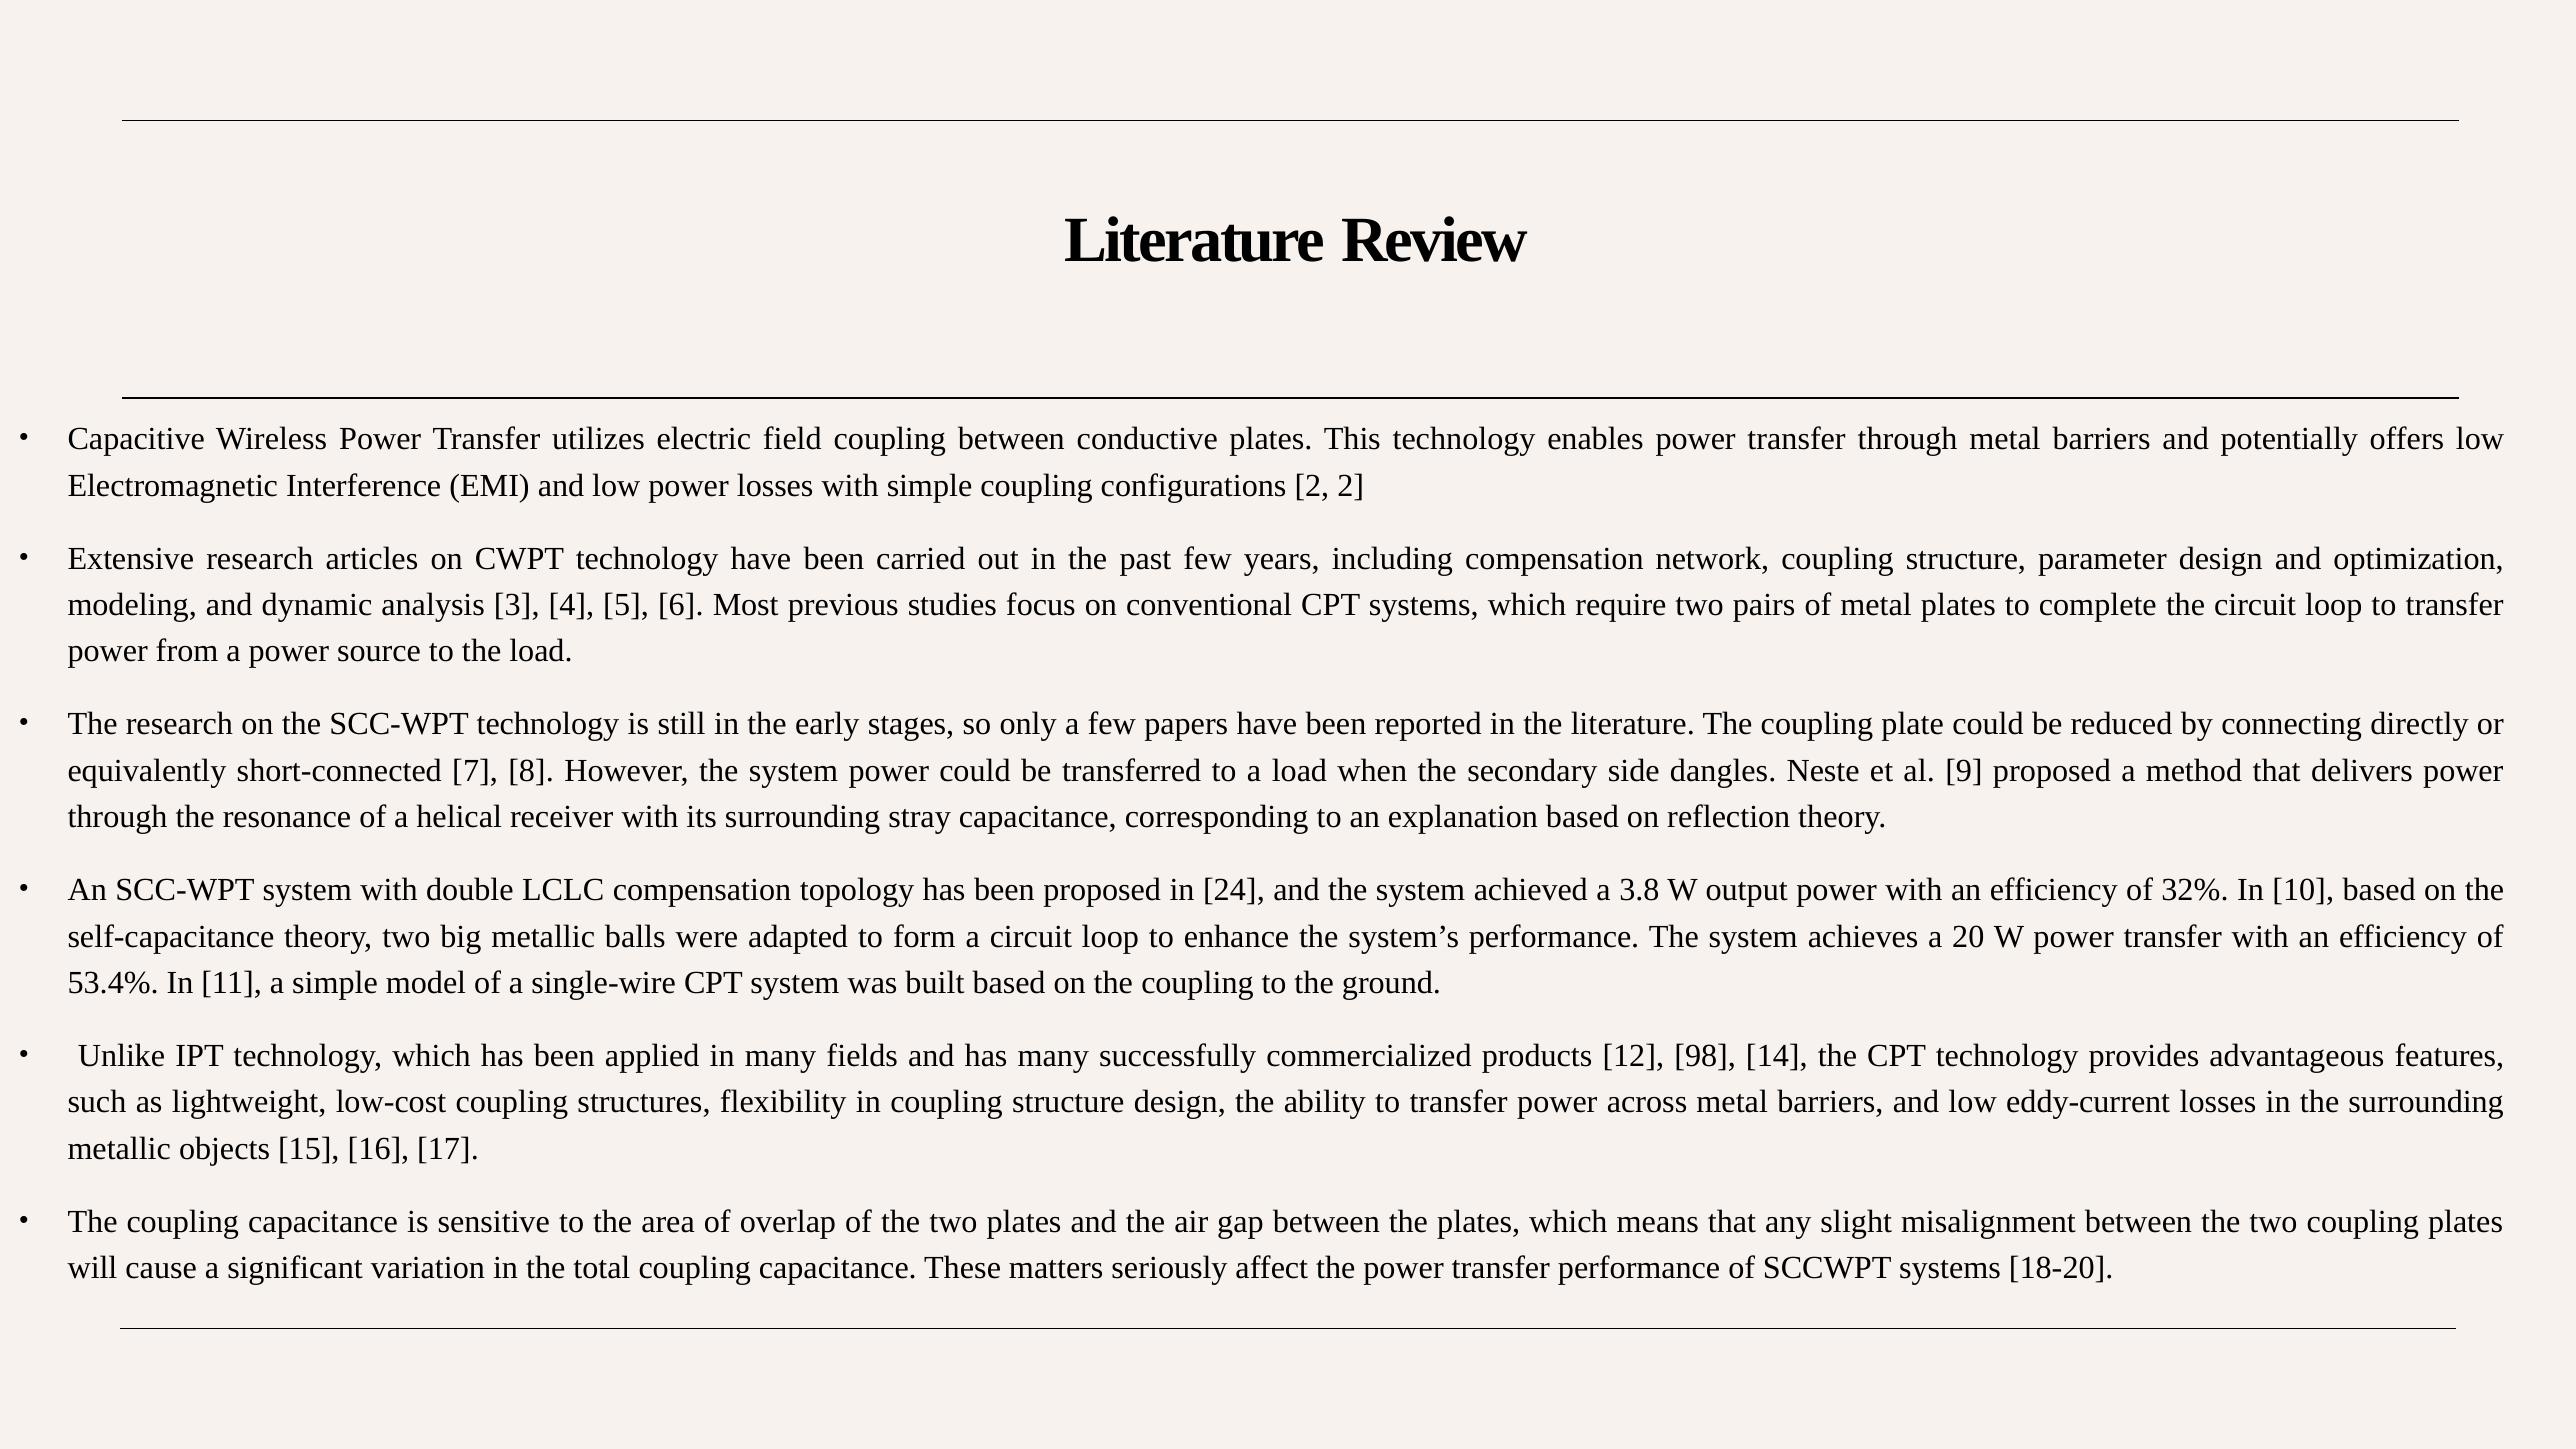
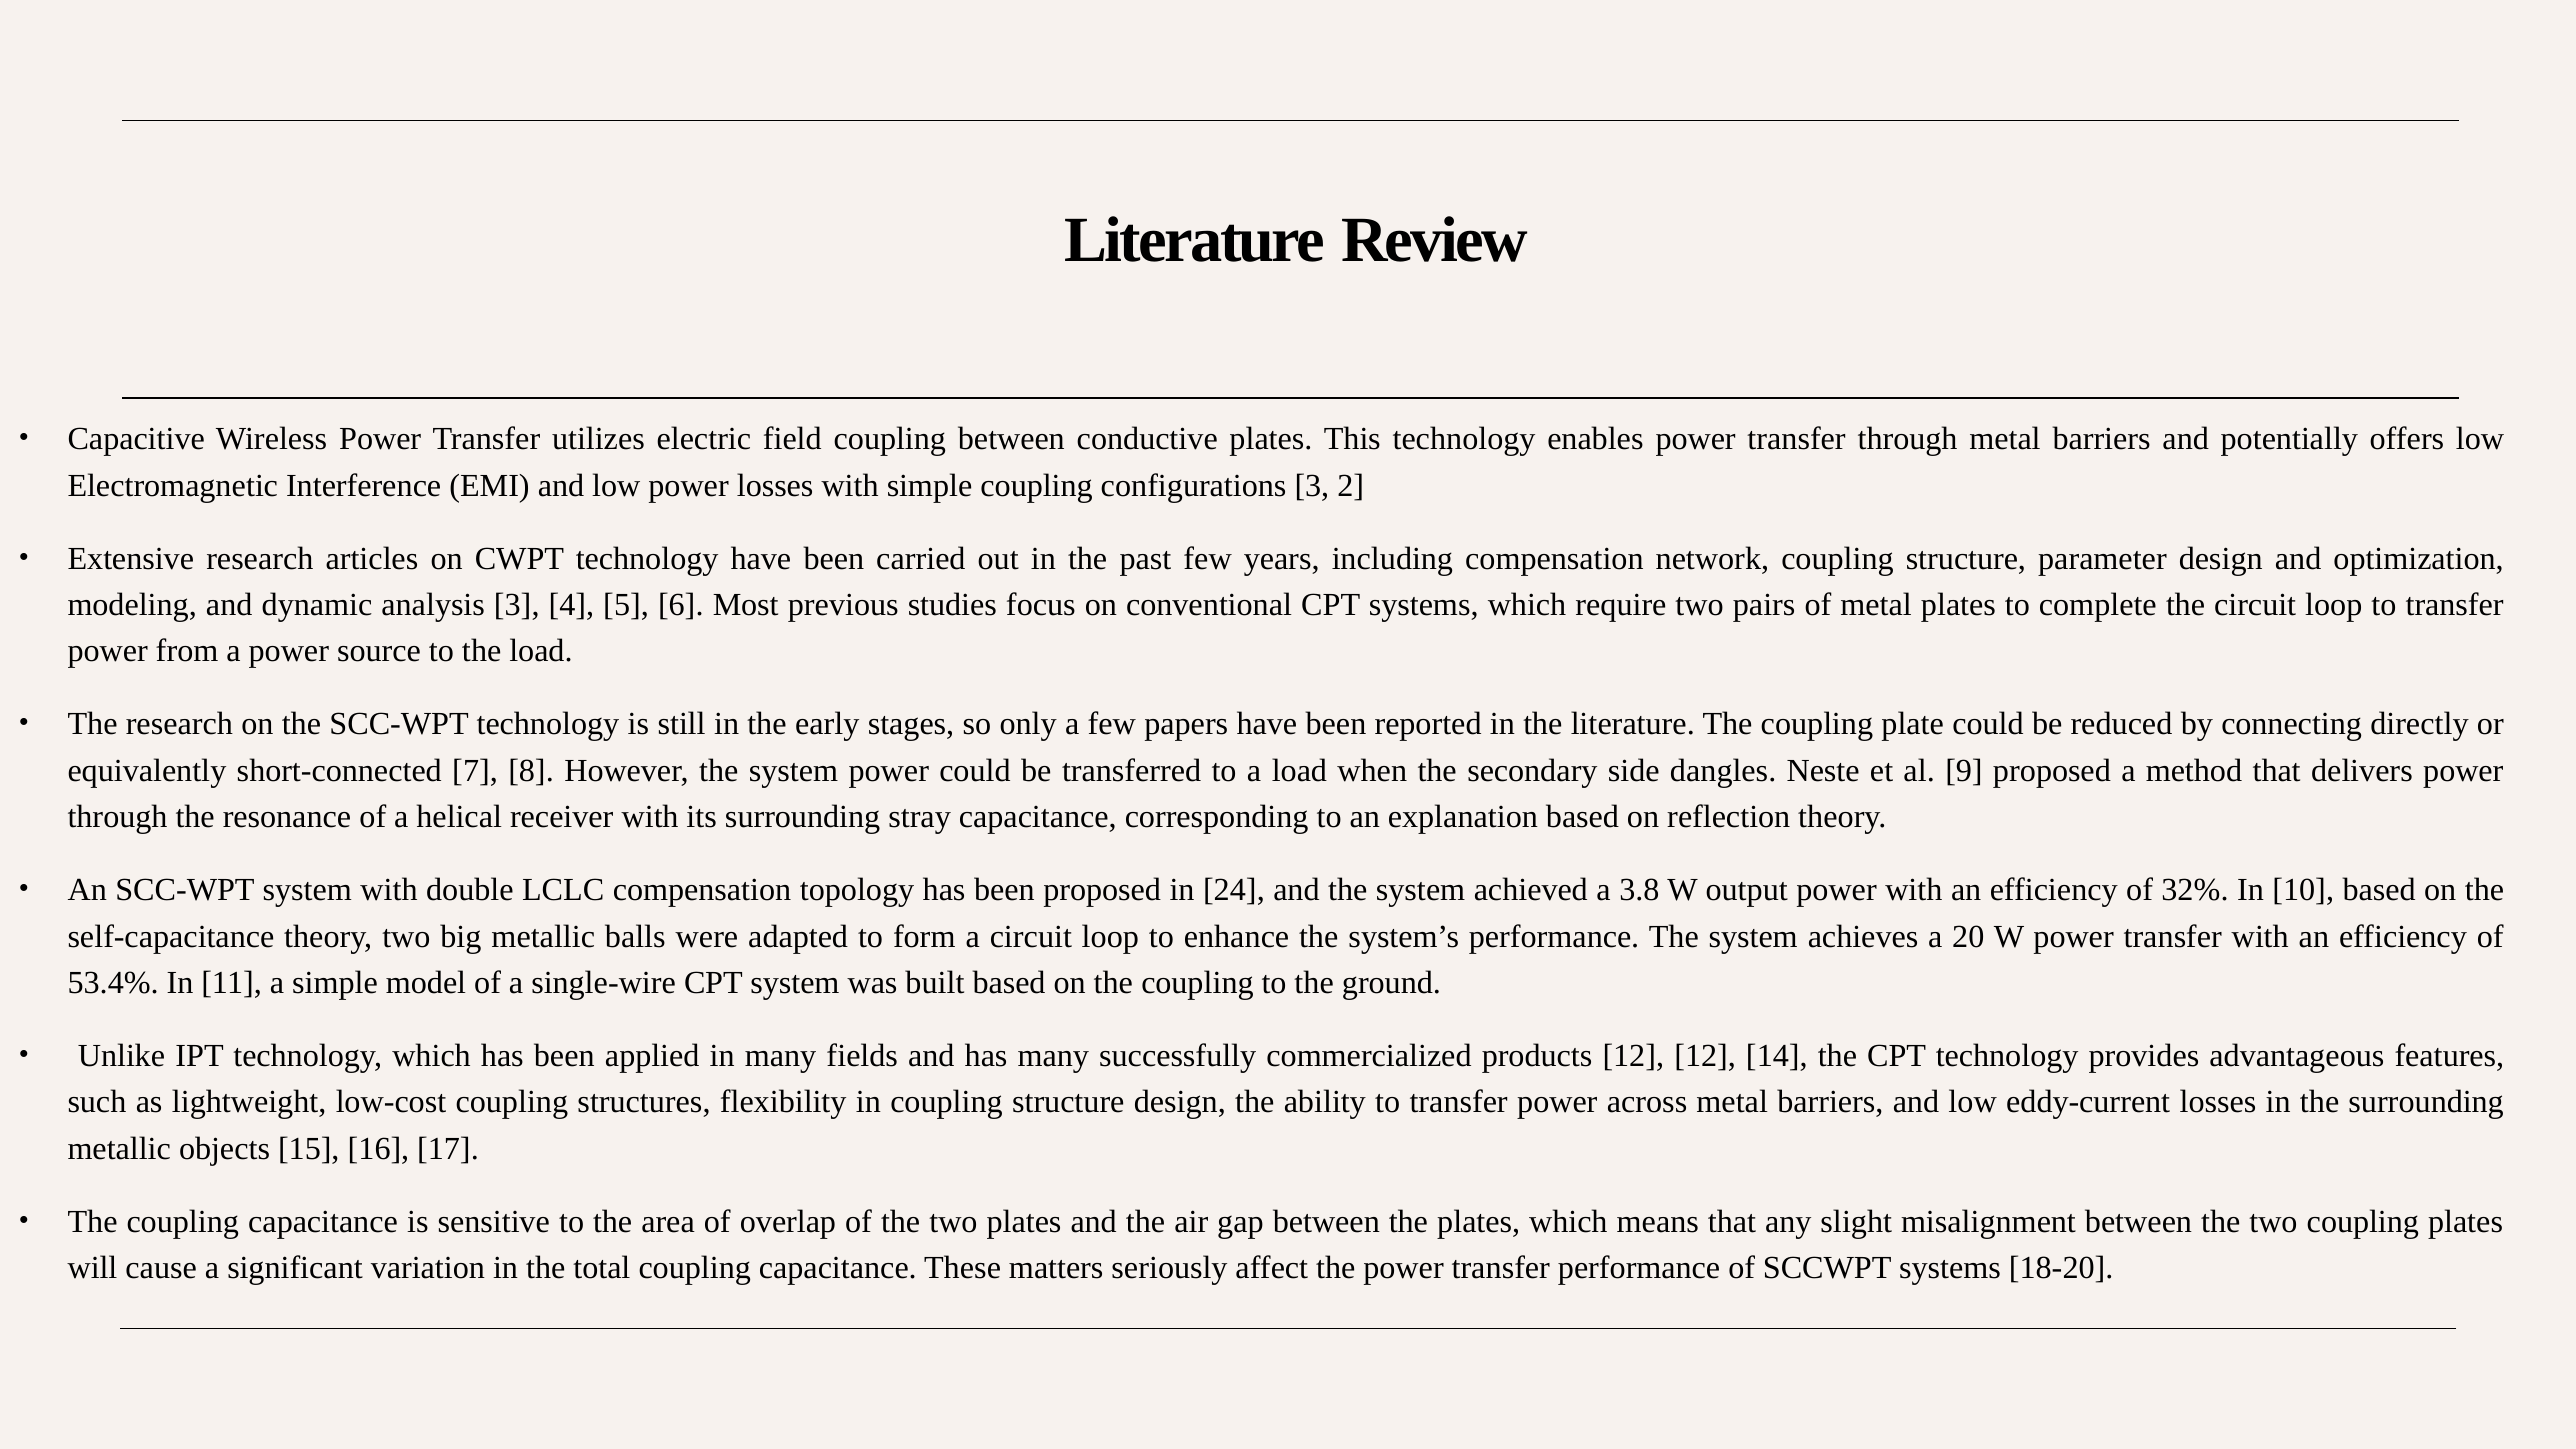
configurations 2: 2 -> 3 (1312, 485)
12 98: 98 -> 12 (1705, 1056)
